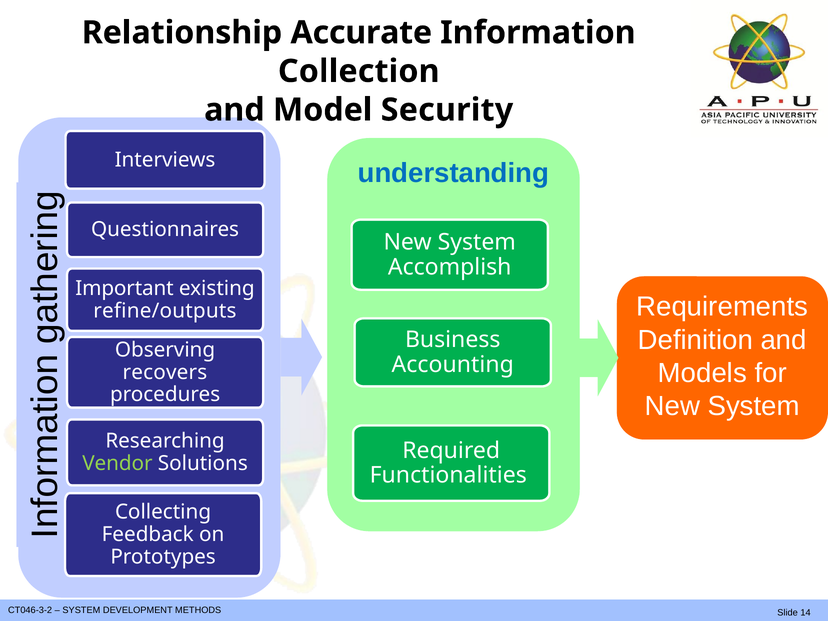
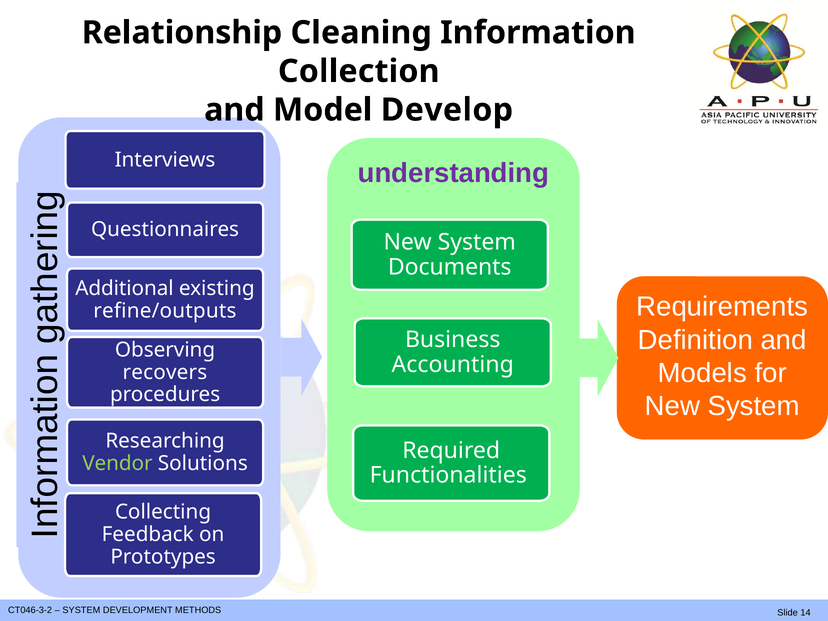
Accurate: Accurate -> Cleaning (361, 33)
Security: Security -> Develop (447, 110)
understanding colour: blue -> purple (453, 173)
Accomplish: Accomplish -> Documents (450, 267)
Important: Important -> Additional (124, 288)
